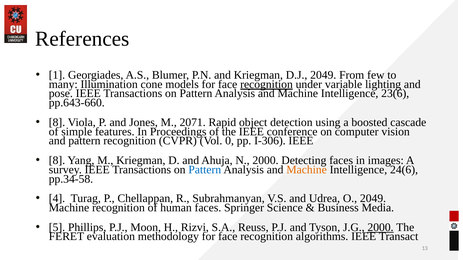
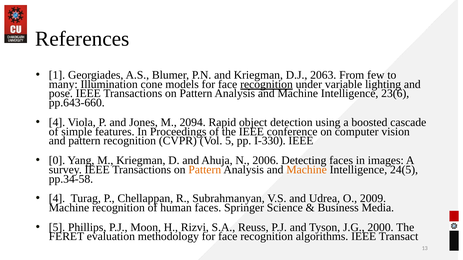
D.J 2049: 2049 -> 2063 (323, 75)
8: 8 -> 4 (57, 122)
2071: 2071 -> 2094 (193, 122)
Vol 0: 0 -> 5 (230, 141)
I-306: I-306 -> I-330 (270, 141)
8: 8 -> 0 (57, 161)
N 2000: 2000 -> 2006 (265, 161)
Pattern colour: blue -> orange (205, 170)
24(6: 24(6 -> 24(5 (404, 170)
O 2049: 2049 -> 2009 (373, 199)
2000 underline: present -> none (381, 228)
